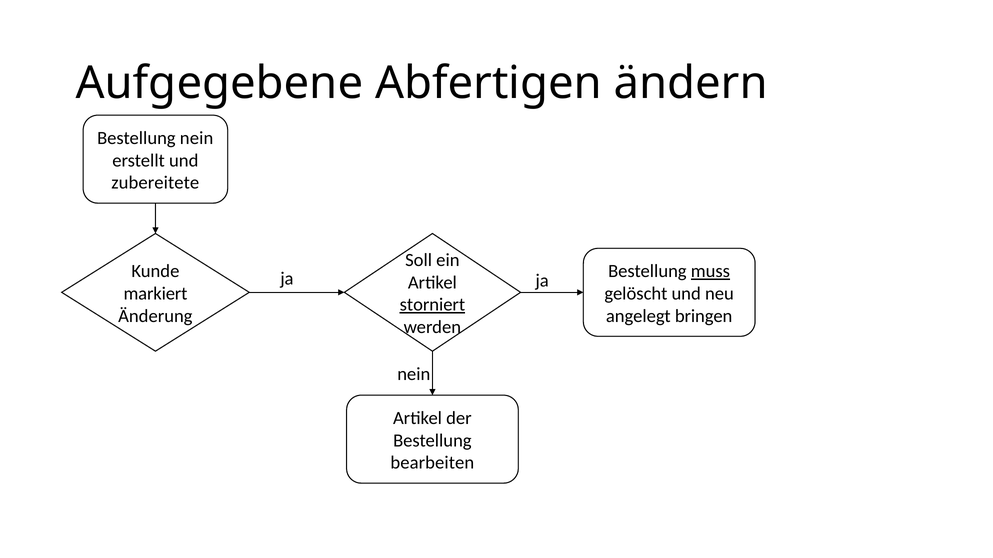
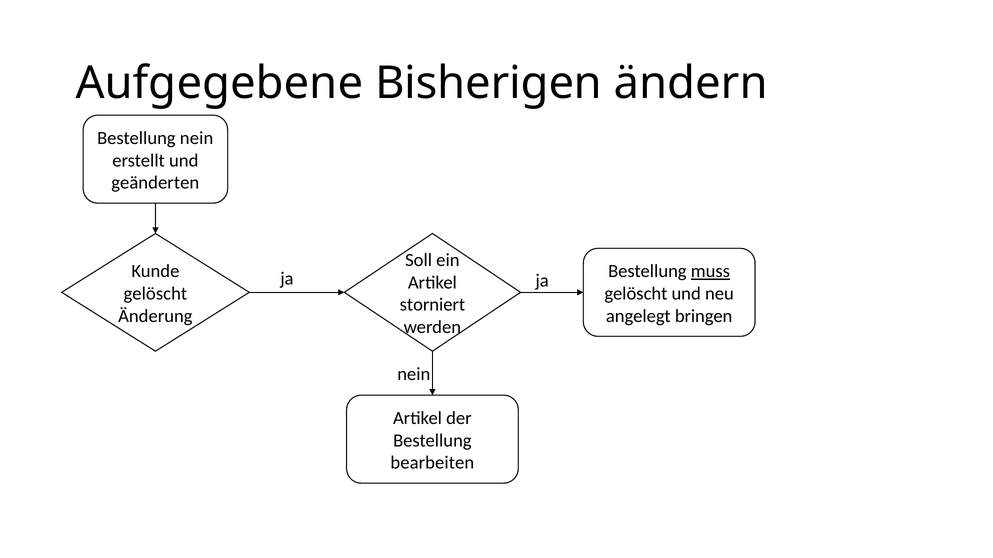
Abfertigen: Abfertigen -> Bisherigen (489, 83)
zubereitete: zubereitete -> geänderten (155, 183)
markiert: markiert -> gelöscht (155, 294)
storniert underline: present -> none (432, 305)
